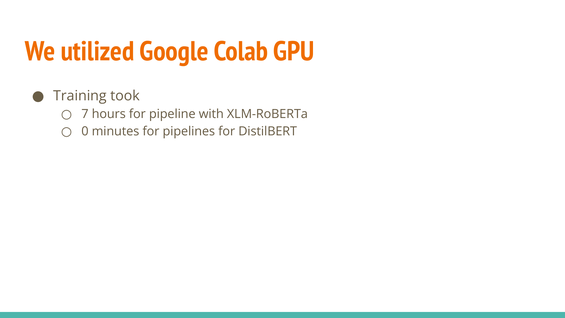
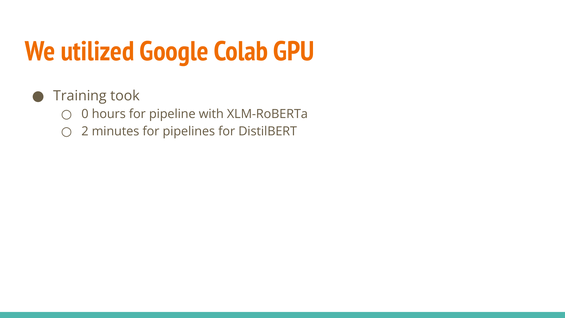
7: 7 -> 0 (85, 114)
0: 0 -> 2 (85, 131)
